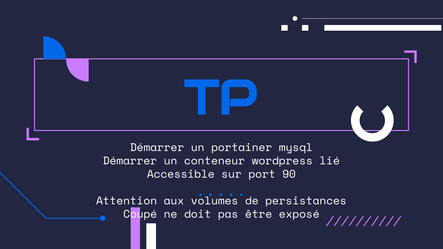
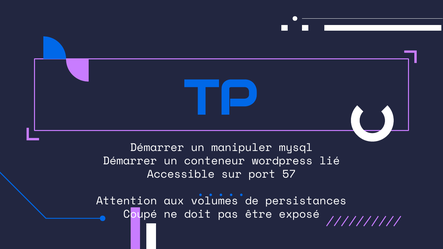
portainer: portainer -> manipuler (242, 148)
90: 90 -> 57 (289, 174)
